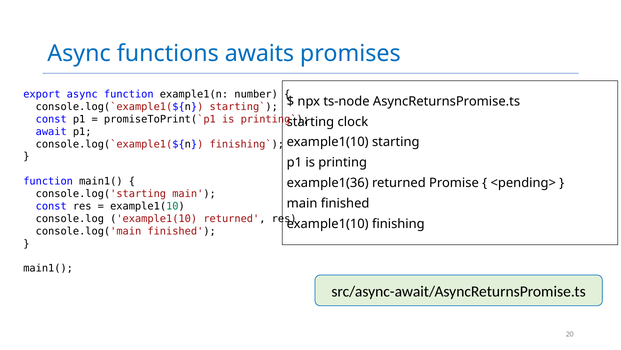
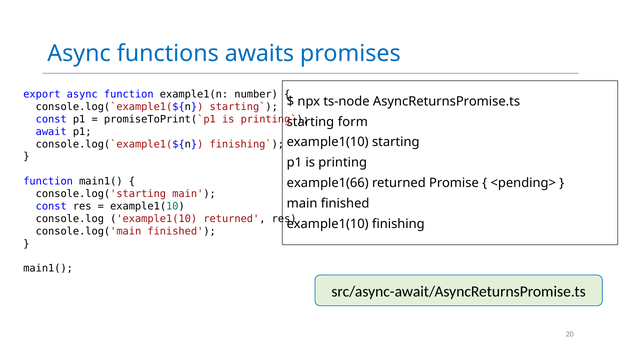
clock: clock -> form (353, 121)
example1(36: example1(36 -> example1(66 (328, 183)
